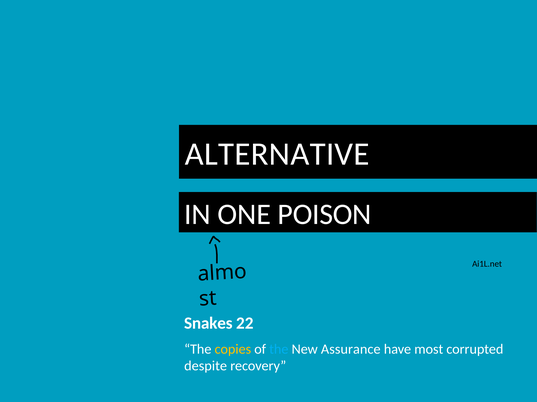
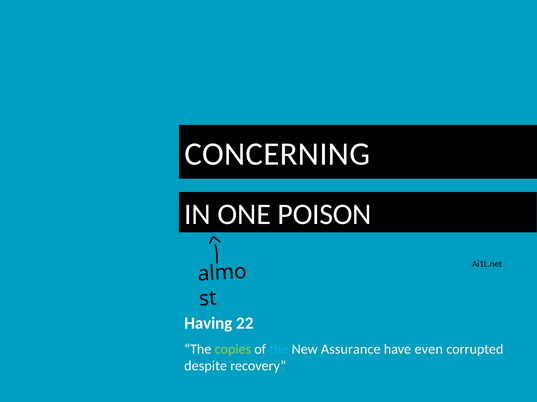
ALTERNATIVE: ALTERNATIVE -> CONCERNING (277, 154)
Snakes: Snakes -> Having (208, 324)
copies colour: yellow -> light green (233, 350)
most: most -> even (429, 350)
